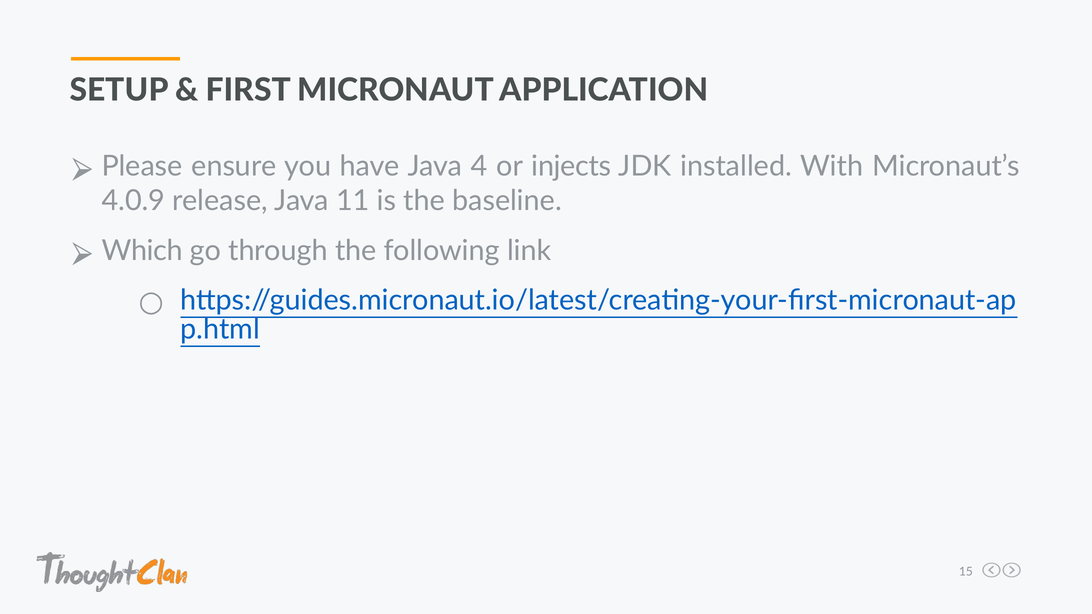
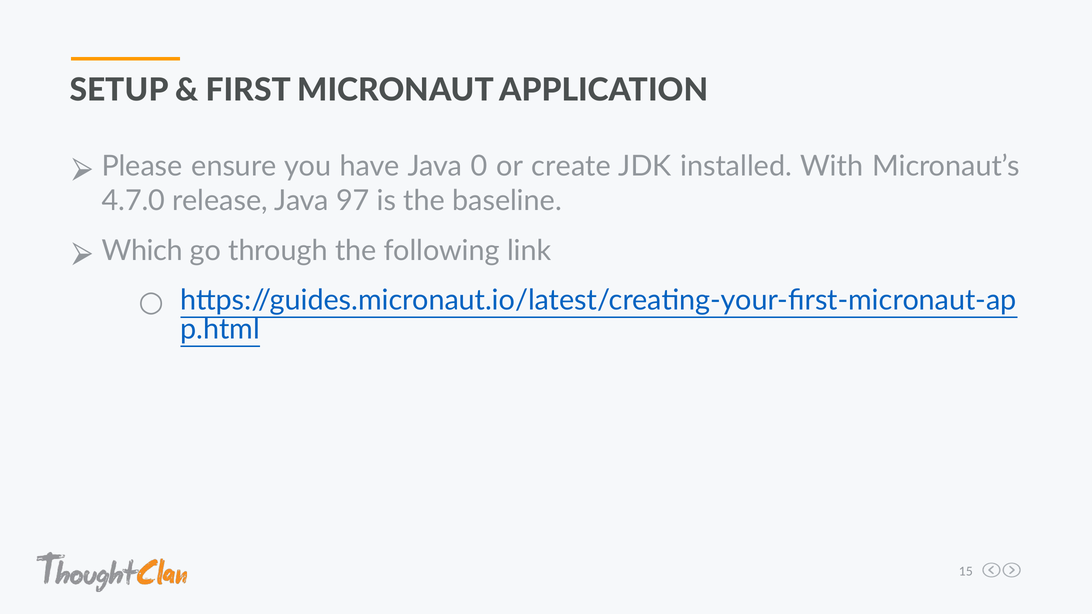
4: 4 -> 0 (479, 166)
injects: injects -> create (571, 166)
4.0.9: 4.0.9 -> 4.7.0 (133, 201)
11: 11 -> 97 (353, 201)
